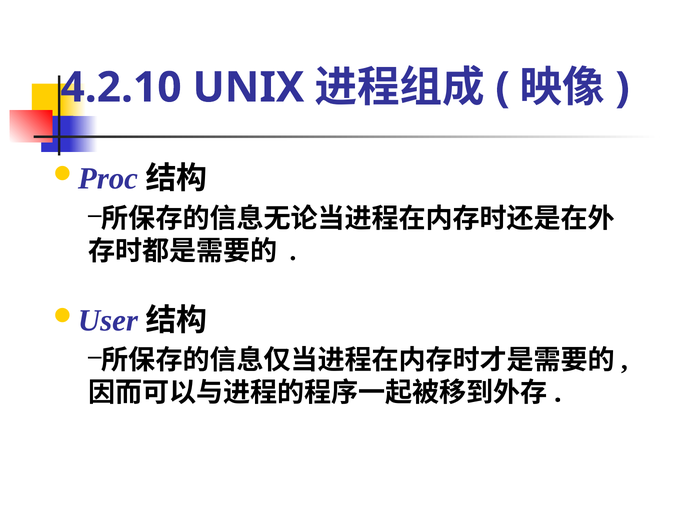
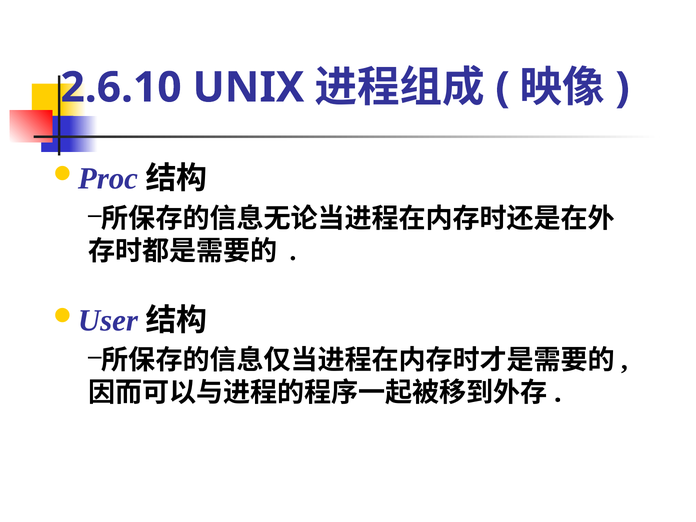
4.2.10: 4.2.10 -> 2.6.10 (121, 88)
